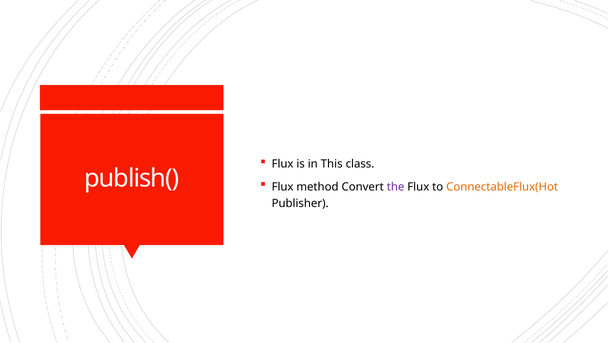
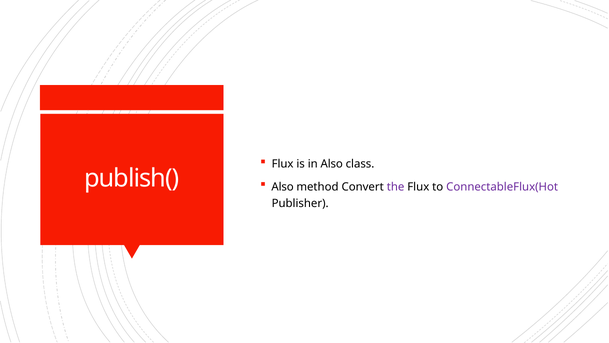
in This: This -> Also (332, 164)
Flux: Flux -> Also (283, 187)
ConnectableFlux(Hot colour: orange -> purple (502, 187)
